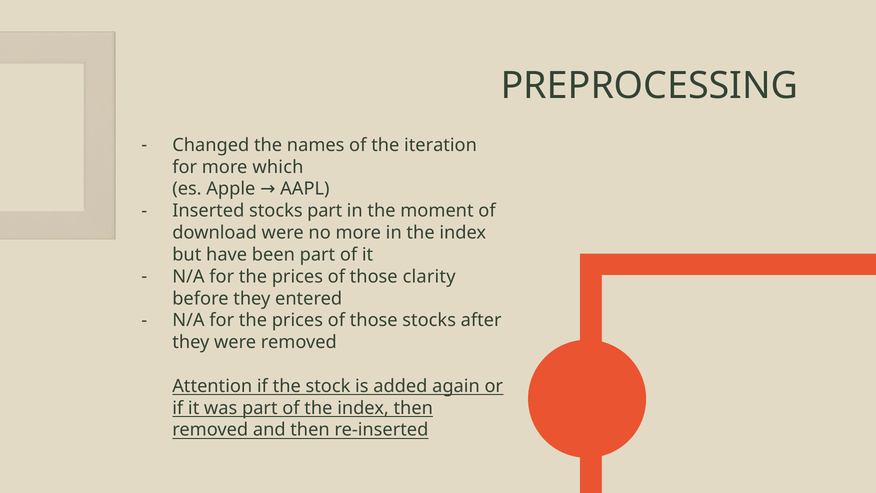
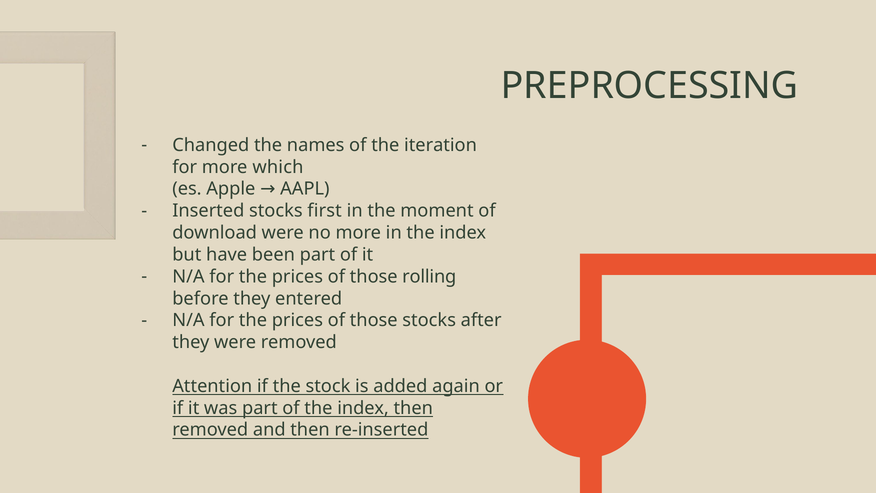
stocks part: part -> first (325, 211)
clarity: clarity -> rolling (429, 276)
